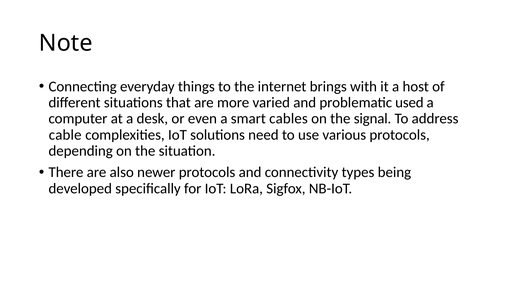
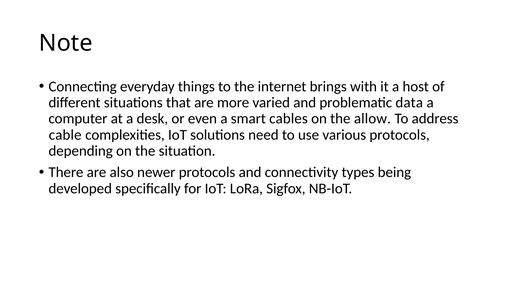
used: used -> data (409, 102)
signal: signal -> allow (372, 119)
